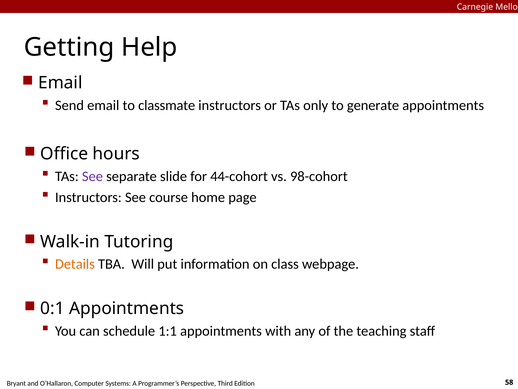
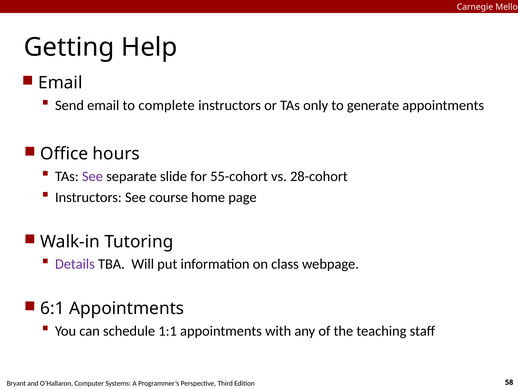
classmate: classmate -> complete (167, 105)
44-cohort: 44-cohort -> 55-cohort (239, 176)
98-cohort: 98-cohort -> 28-cohort (319, 176)
Details colour: orange -> purple (75, 264)
0:1: 0:1 -> 6:1 (52, 308)
